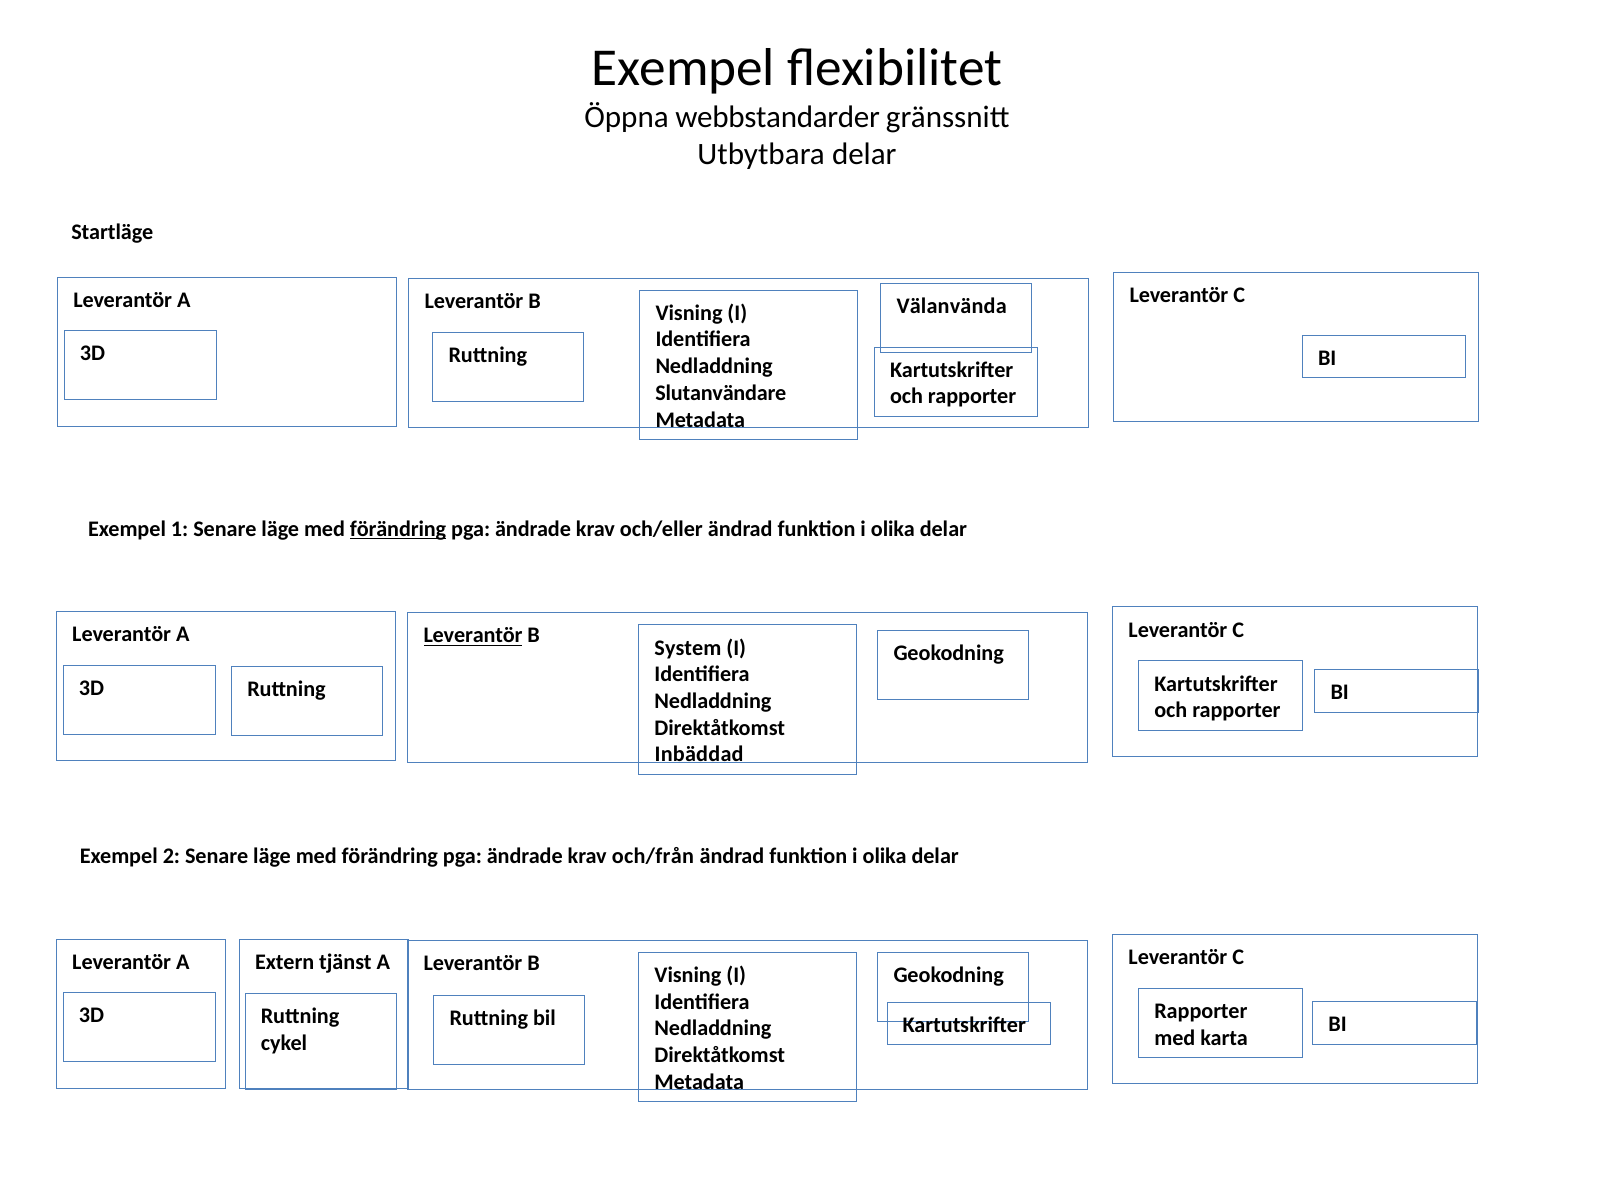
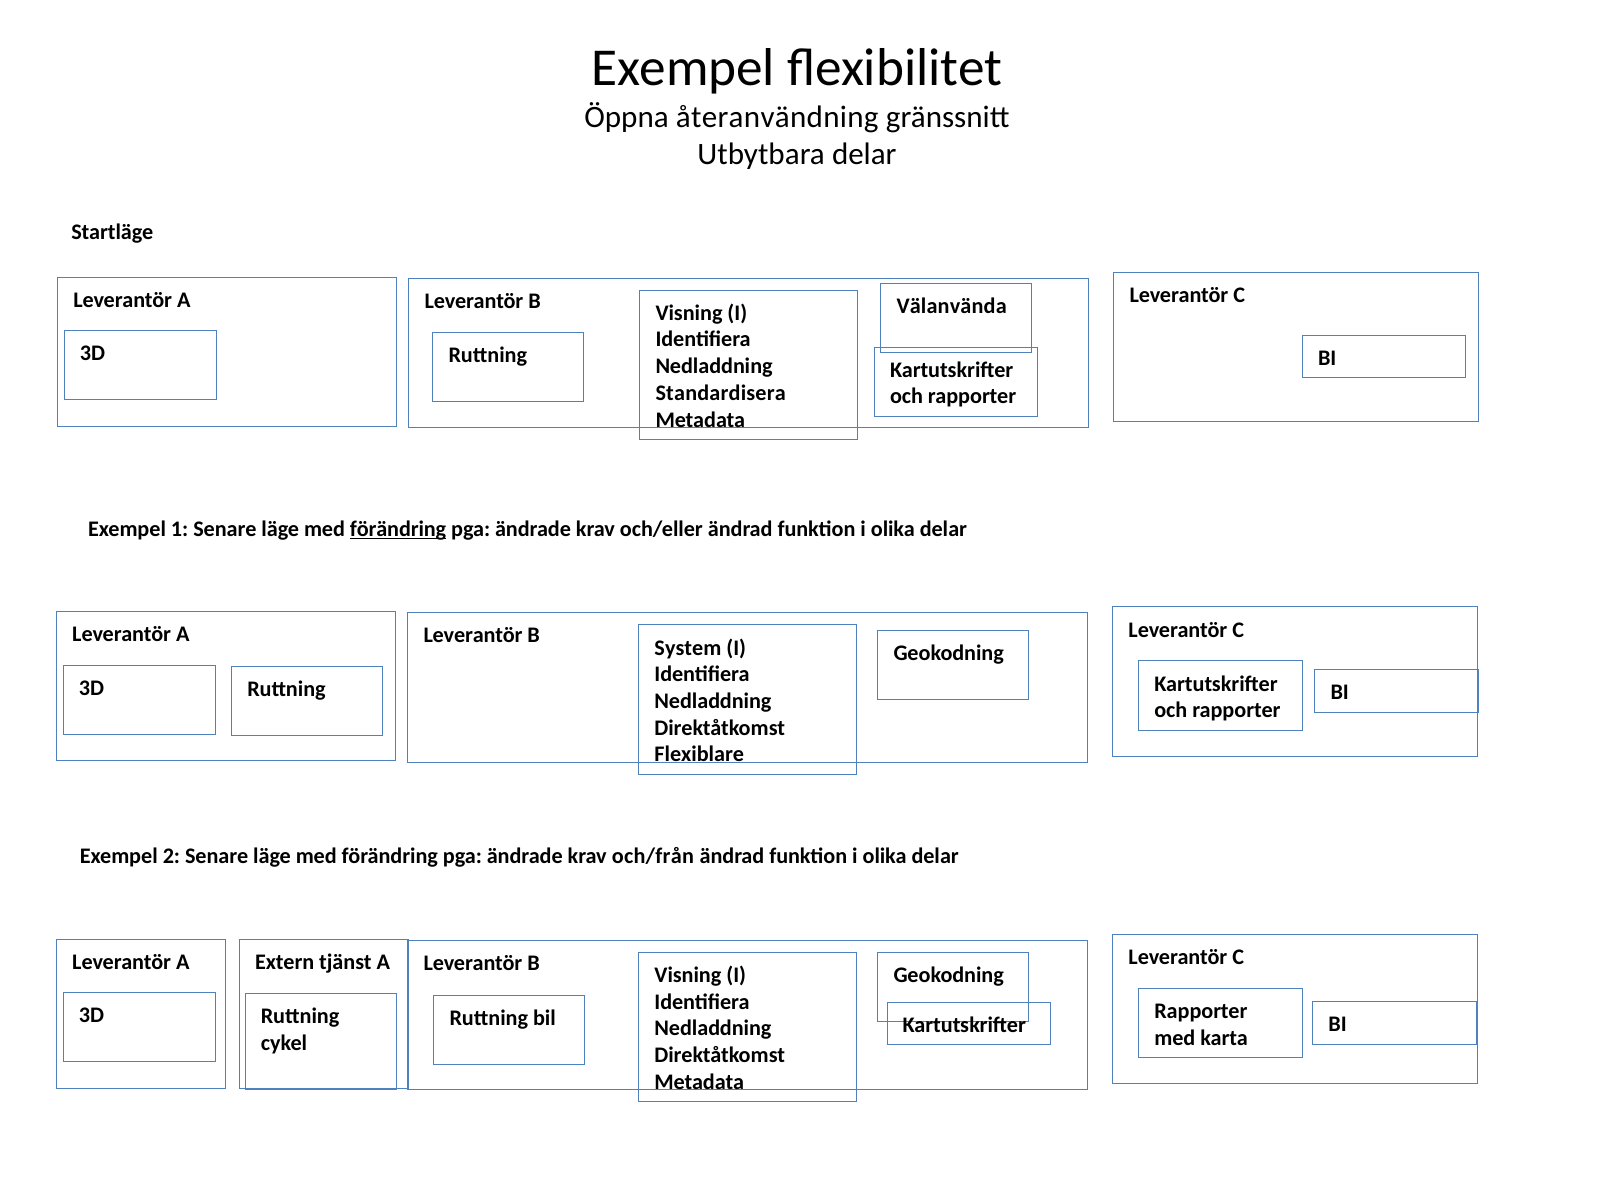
webbstandarder: webbstandarder -> återanvändning (777, 117)
Slutanvändare: Slutanvändare -> Standardisera (721, 393)
Leverantör underline: present -> none (473, 635)
Inbäddad: Inbäddad -> Flexiblare (699, 754)
